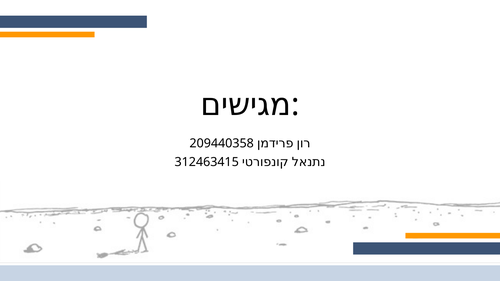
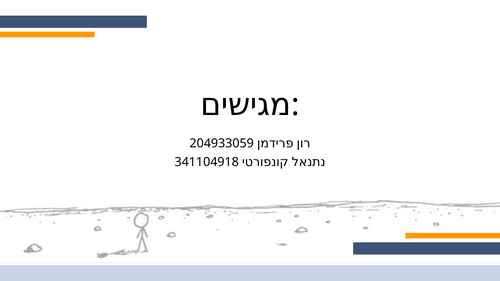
209440358: 209440358 -> 204933059 (222, 144)
312463415: 312463415 -> 341104918 (207, 162)
